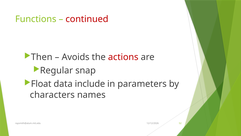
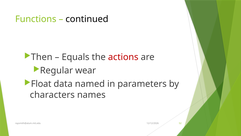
continued colour: red -> black (87, 19)
Avoids: Avoids -> Equals (76, 57)
snap: snap -> wear (86, 70)
include: include -> named (90, 84)
